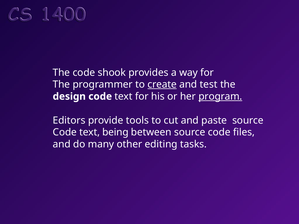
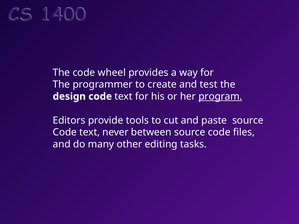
shook: shook -> wheel (112, 73)
create underline: present -> none (162, 85)
being: being -> never (115, 132)
